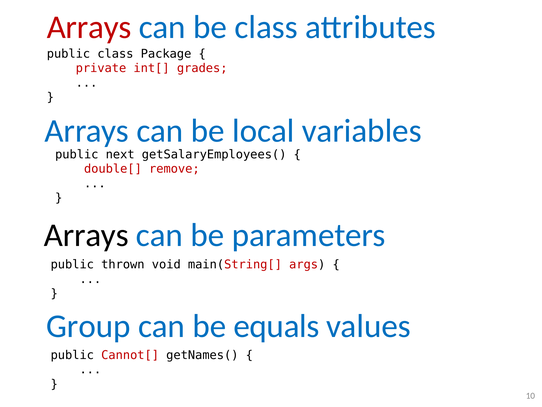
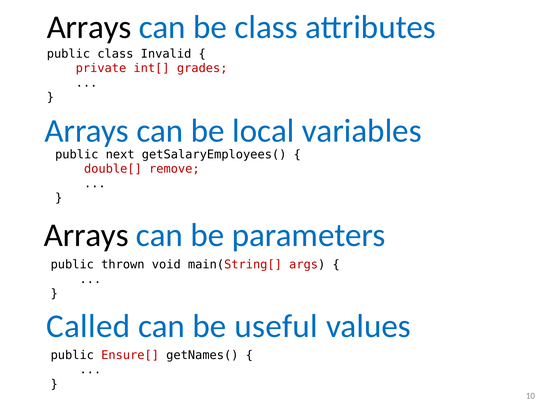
Arrays colour: red -> black (89, 27)
Package: Package -> Invalid (166, 54)
Group: Group -> Called (88, 326)
equals: equals -> useful (276, 326)
Cannot[: Cannot[ -> Ensure[ (130, 355)
